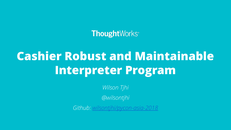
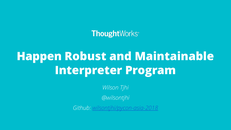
Cashier: Cashier -> Happen (39, 56)
